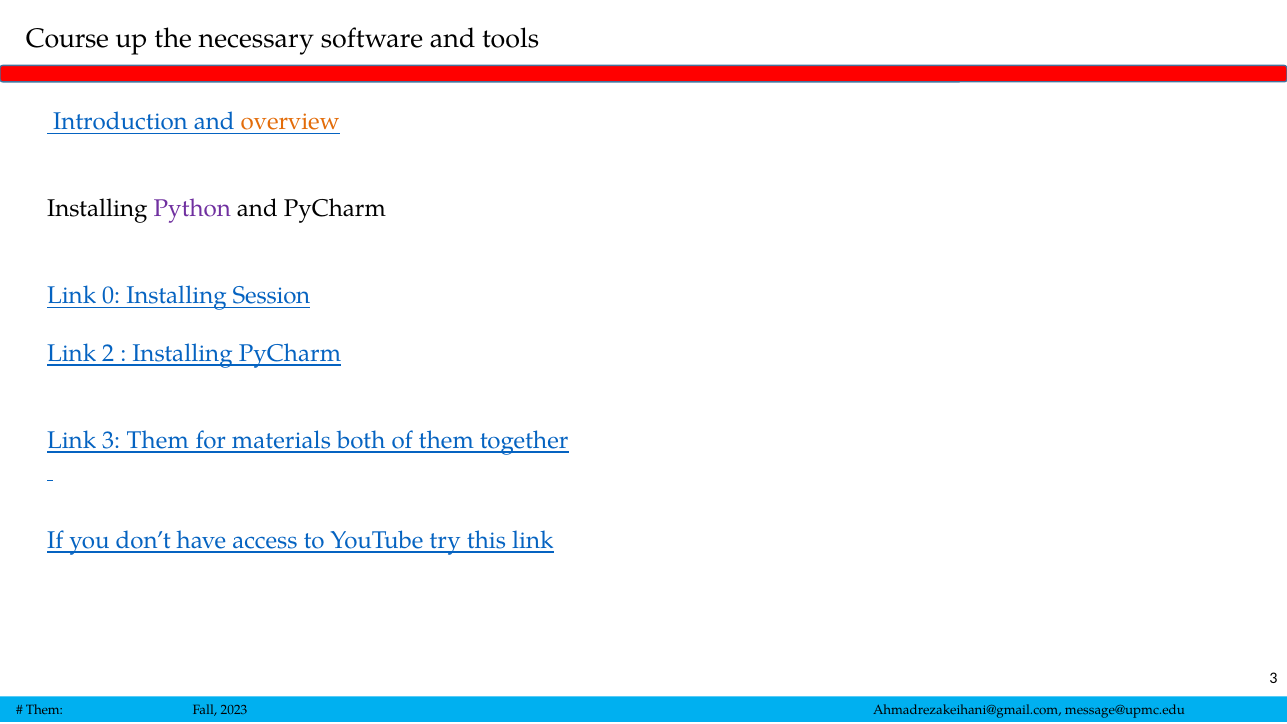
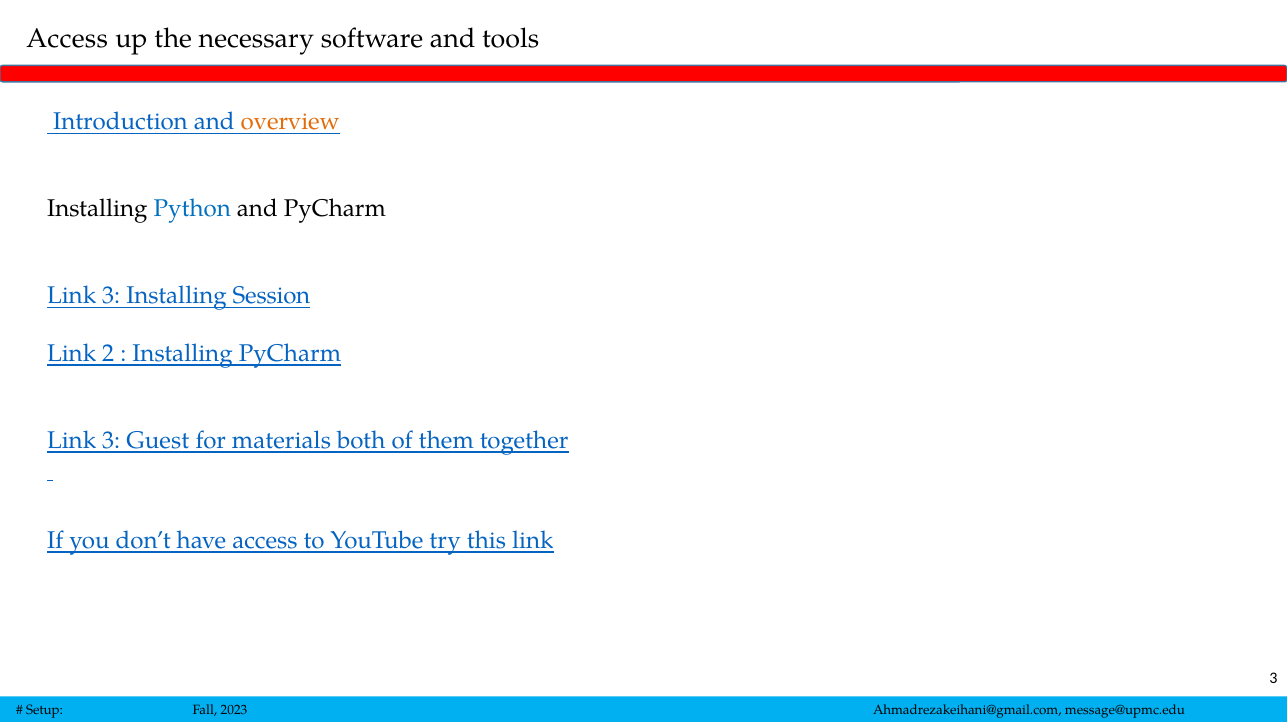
Course: Course -> Access (67, 39)
Python colour: purple -> blue (192, 209)
0: 0 -> 3 (111, 296)
3 Them: Them -> Guest (158, 440)
Them: Them -> Setup (44, 710)
